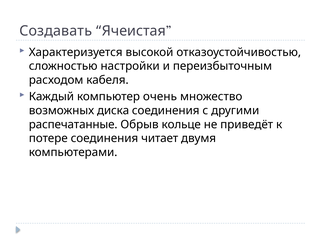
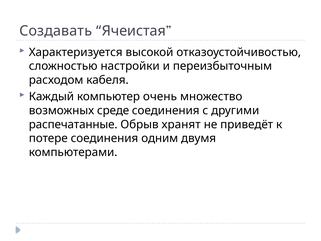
диска: диска -> среде (113, 110)
кольце: кольце -> хранят (181, 124)
читает: читает -> одним (160, 138)
